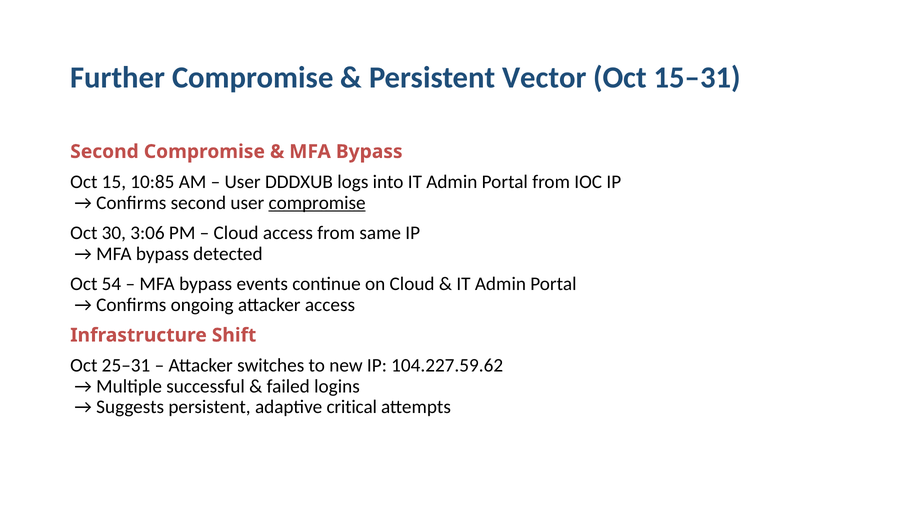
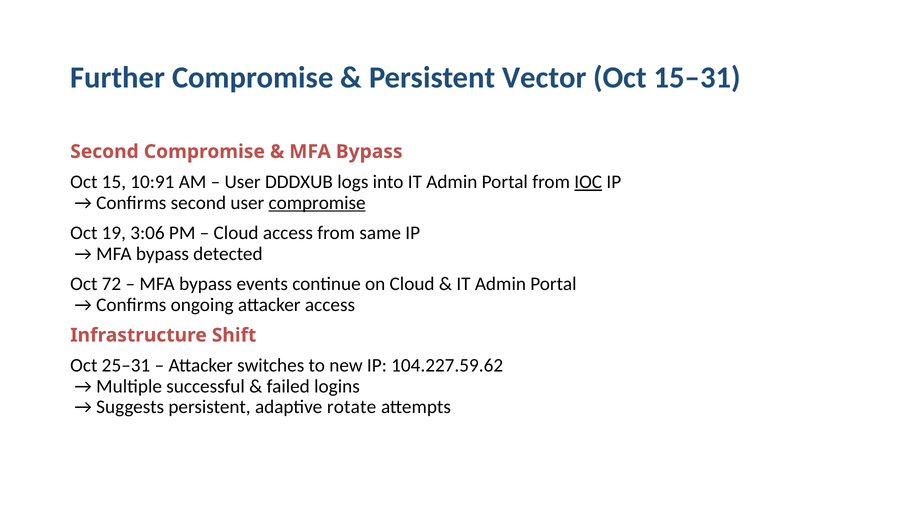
10:85: 10:85 -> 10:91 (152, 182)
IOC underline: none -> present (588, 182)
30: 30 -> 19 (114, 233)
54: 54 -> 72 (111, 284)
critical: critical -> rotate (352, 407)
